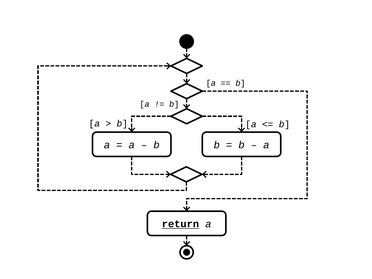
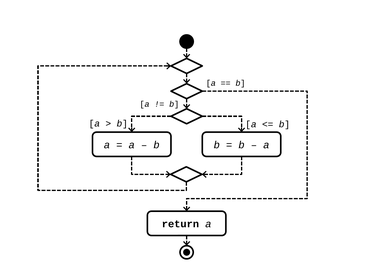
return underline: present -> none (180, 224)
